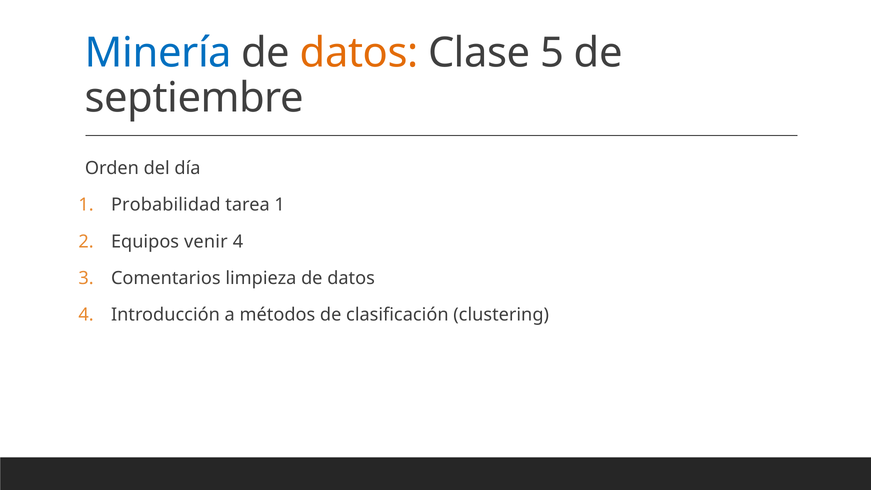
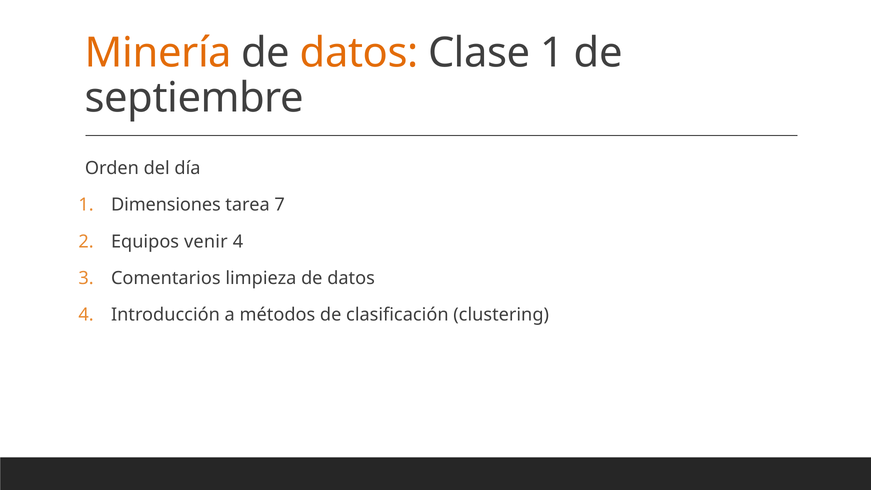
Minería colour: blue -> orange (158, 53)
Clase 5: 5 -> 1 (552, 53)
Probabilidad: Probabilidad -> Dimensiones (166, 205)
tarea 1: 1 -> 7 (280, 205)
